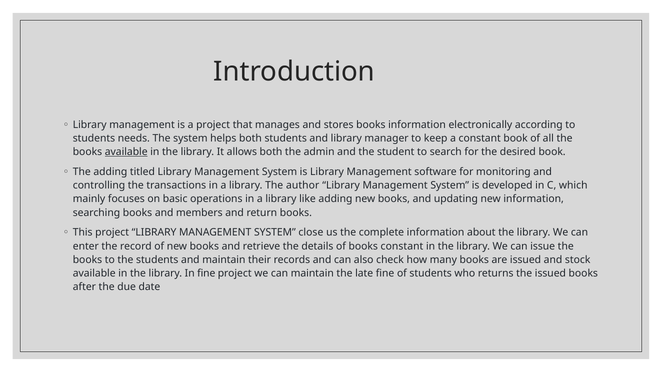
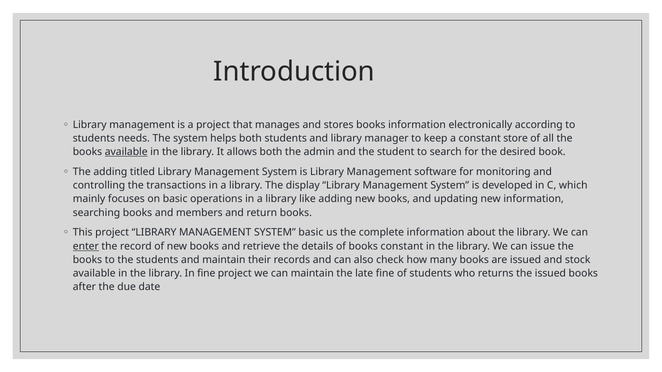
constant book: book -> store (516, 138)
author: author -> display (303, 186)
SYSTEM close: close -> basic (311, 233)
enter underline: none -> present (86, 246)
